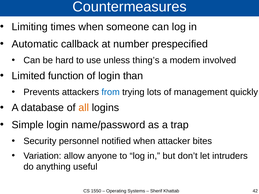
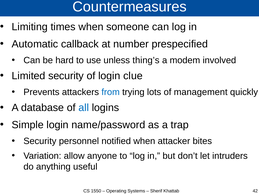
Limited function: function -> security (66, 76)
than: than -> clue (133, 76)
all colour: orange -> blue (84, 108)
